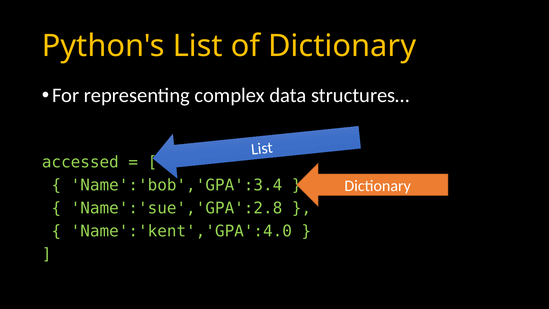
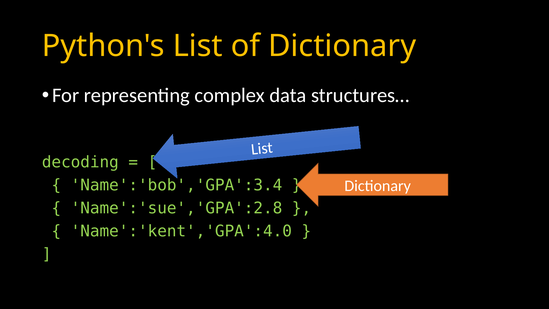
accessed: accessed -> decoding (80, 162)
